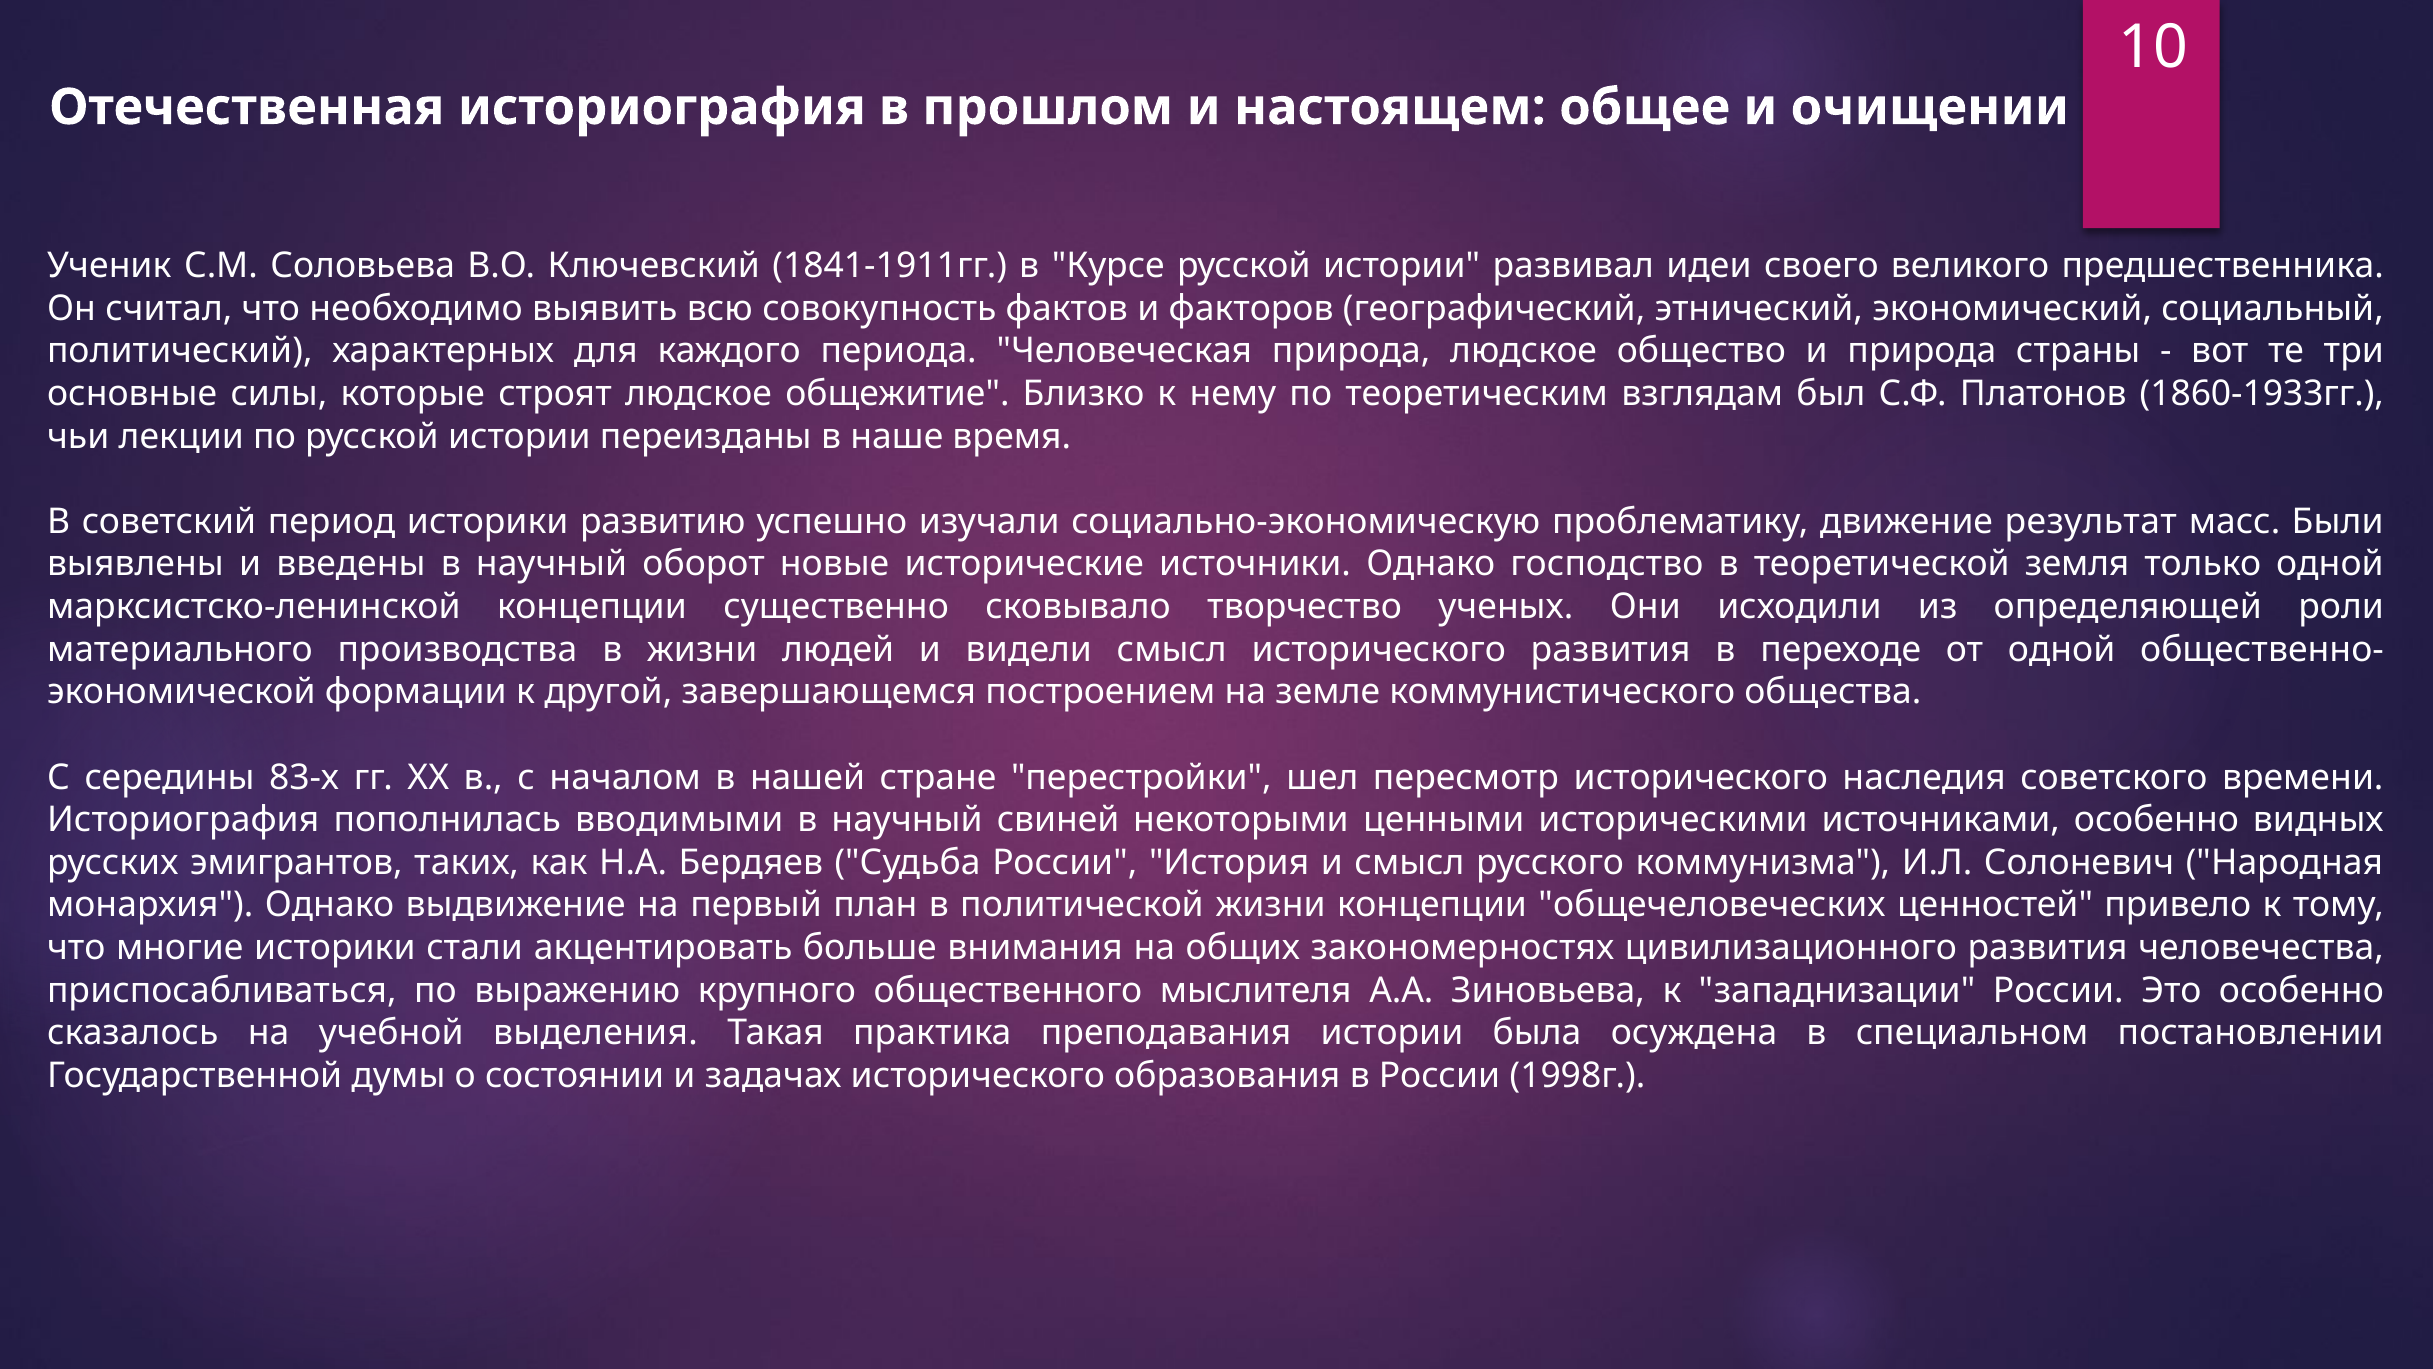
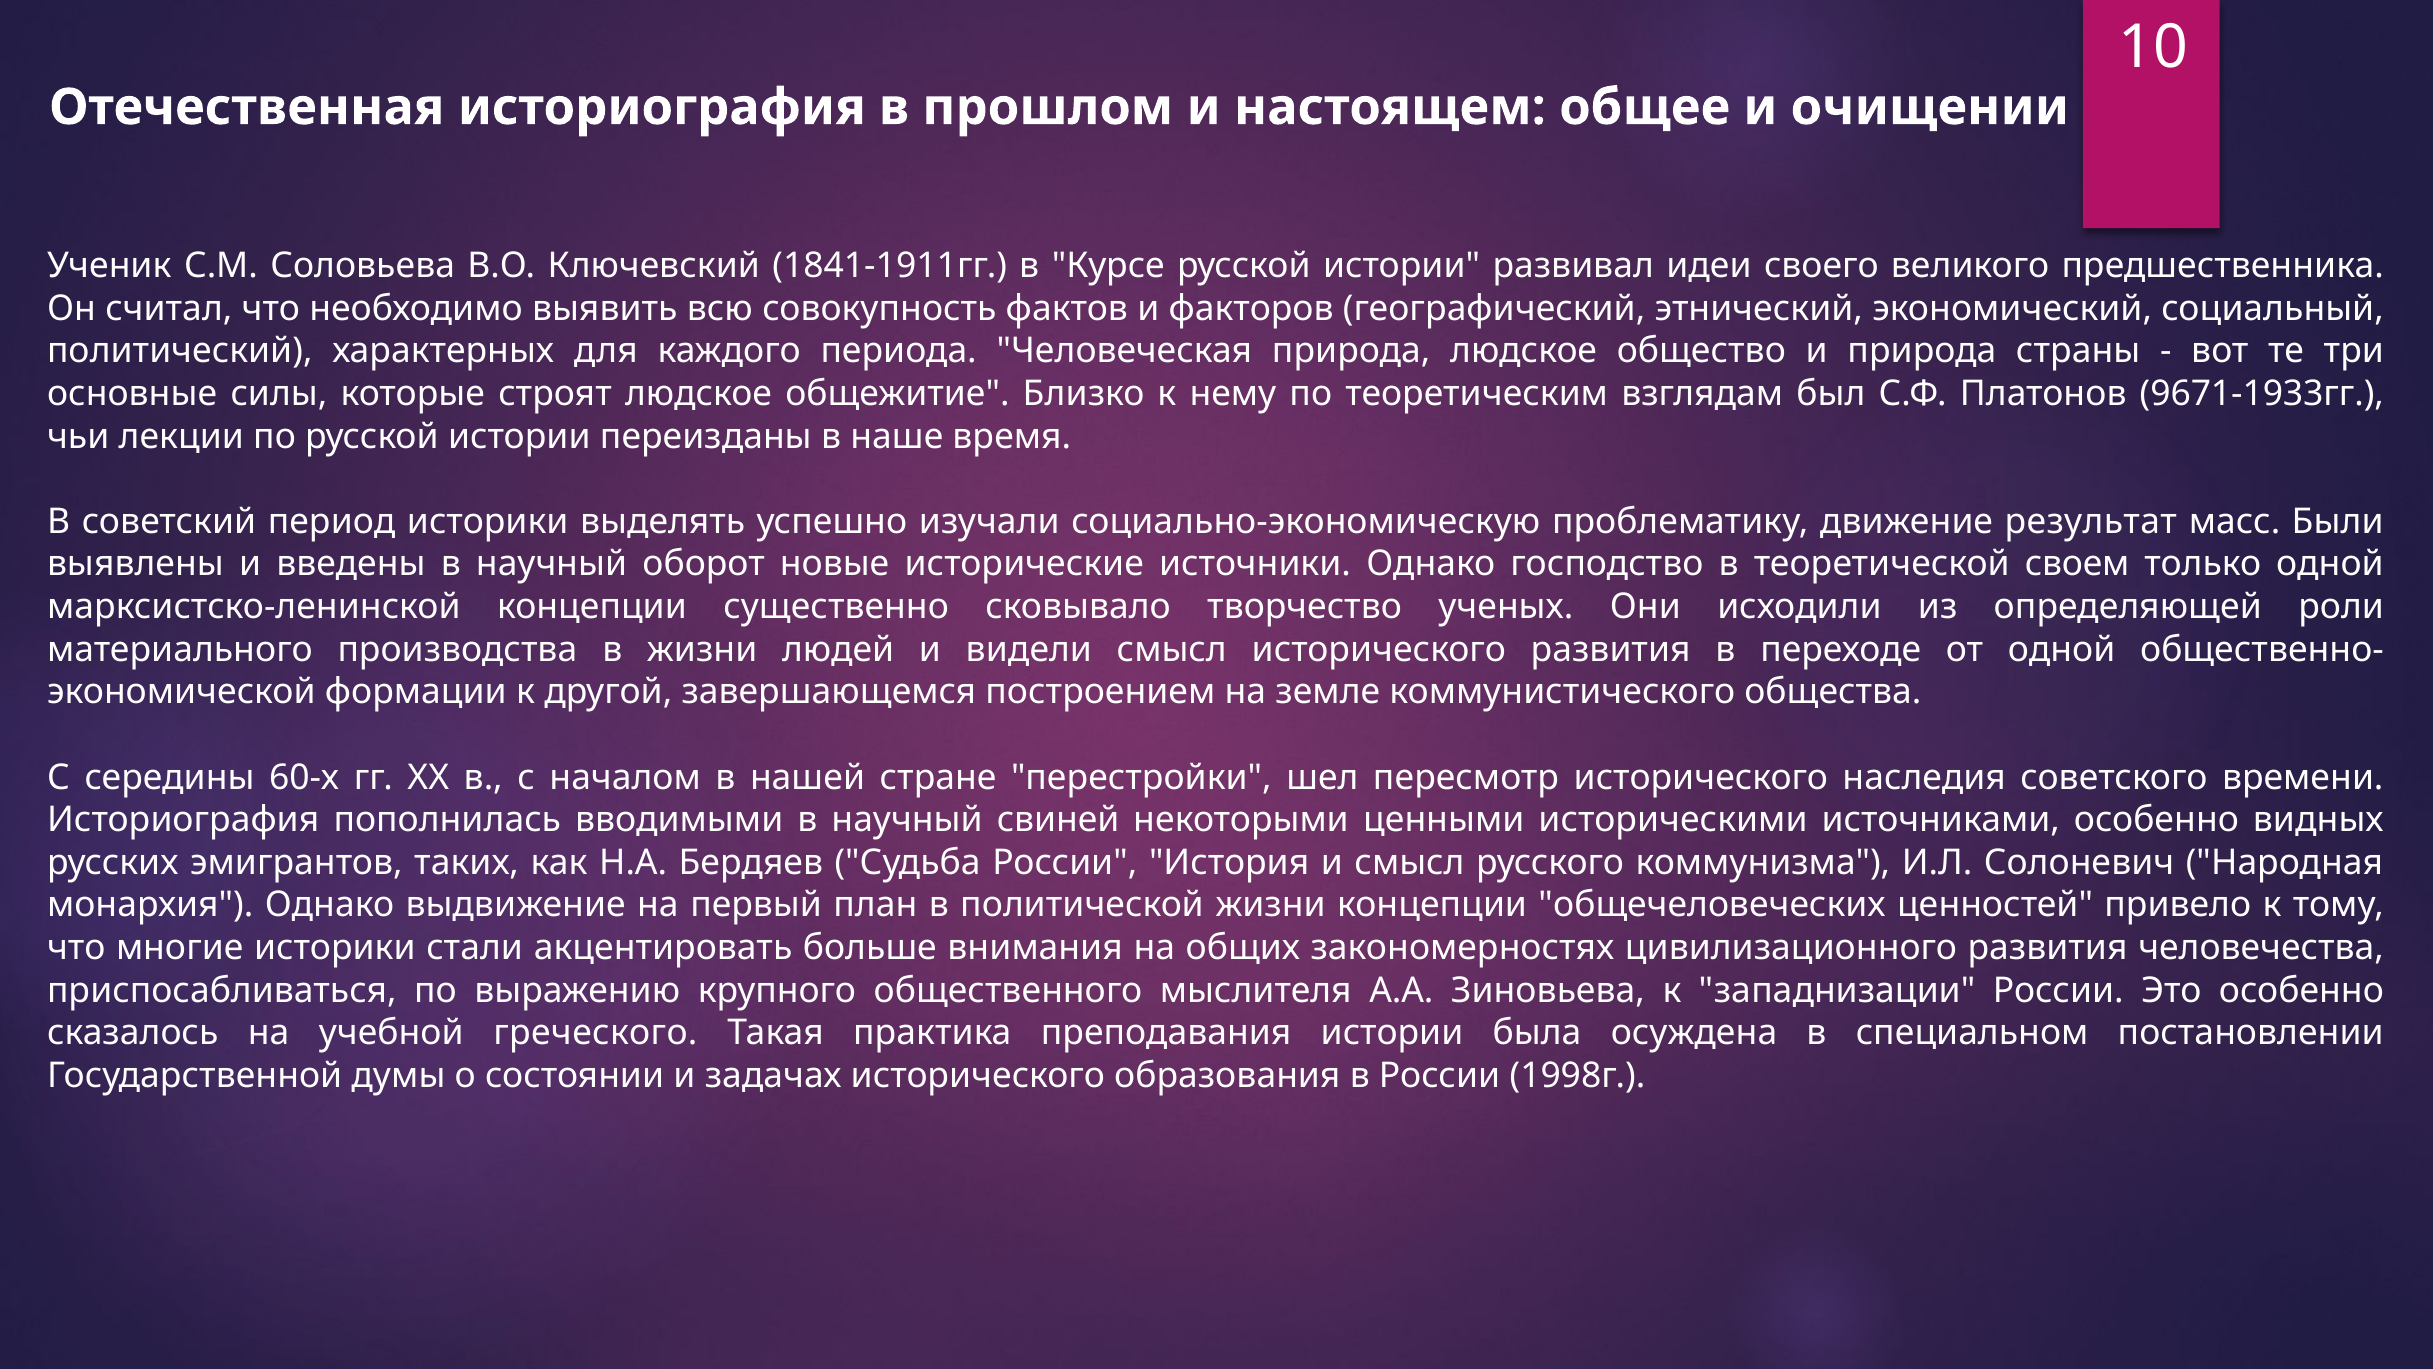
1860-1933гг: 1860-1933гг -> 9671-1933гг (2262, 394)
развитию: развитию -> выделять (663, 521)
земля: земля -> своем (2077, 564)
83-х: 83-х -> 60-х (304, 777)
выделения: выделения -> греческого (595, 1033)
